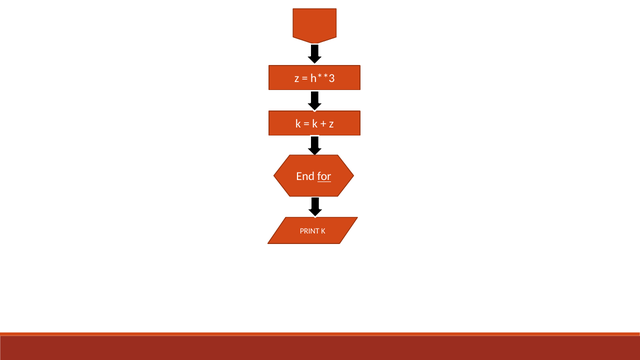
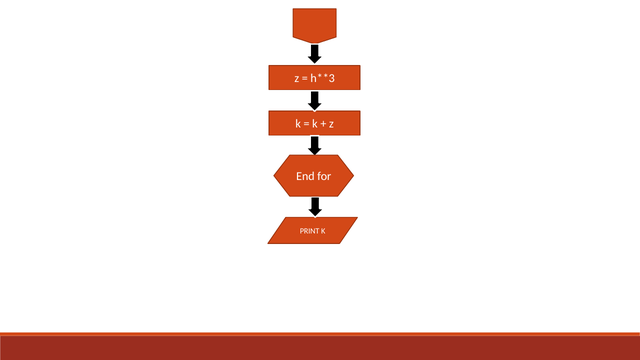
for underline: present -> none (324, 176)
